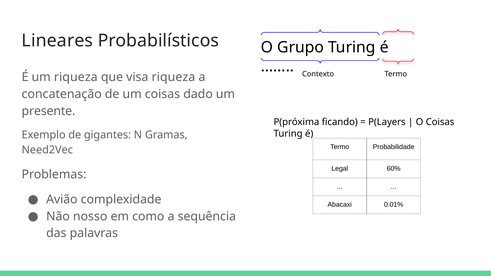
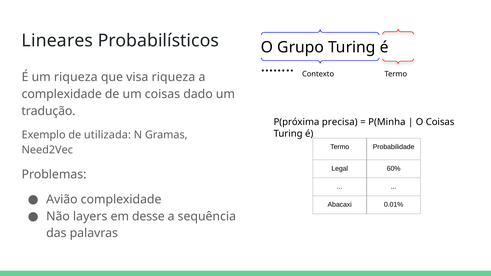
concatenação: concatenação -> complexidade (62, 94)
presente: presente -> tradução (49, 111)
ficando: ficando -> precisa (340, 122)
P(Layers: P(Layers -> P(Minha (387, 122)
gigantes: gigantes -> utilizada (107, 135)
nosso: nosso -> layers (90, 216)
como: como -> desse (148, 216)
